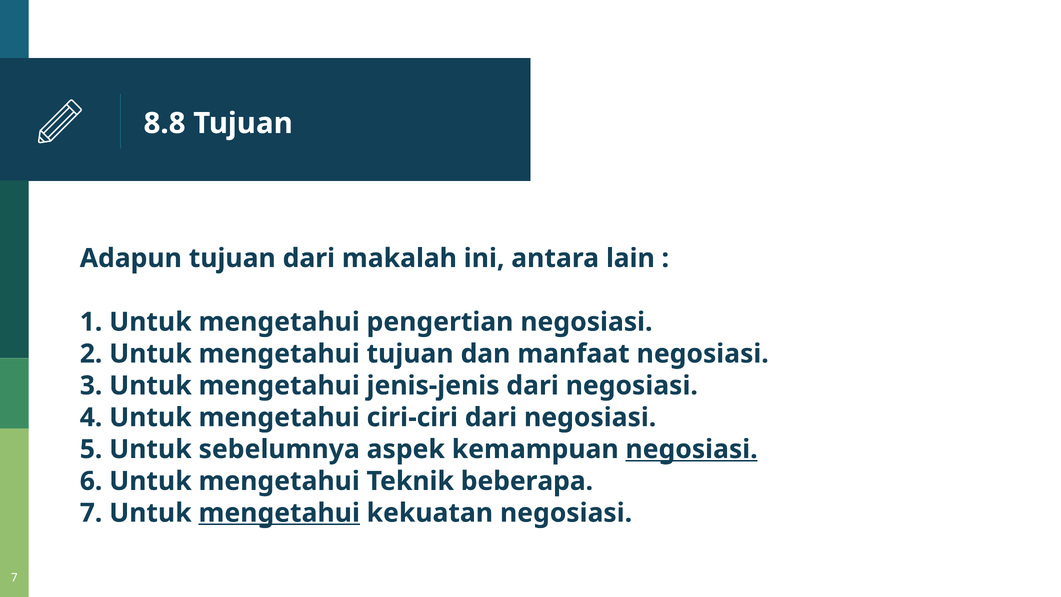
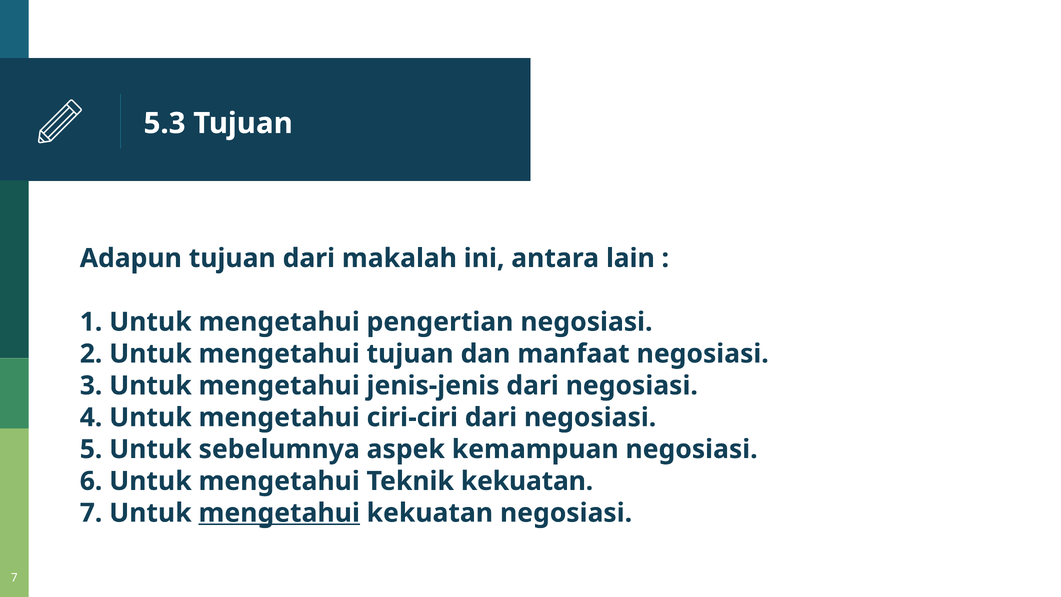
8.8: 8.8 -> 5.3 (165, 123)
negosiasi underline: present -> none (692, 449)
Teknik beberapa: beberapa -> kekuatan (527, 481)
